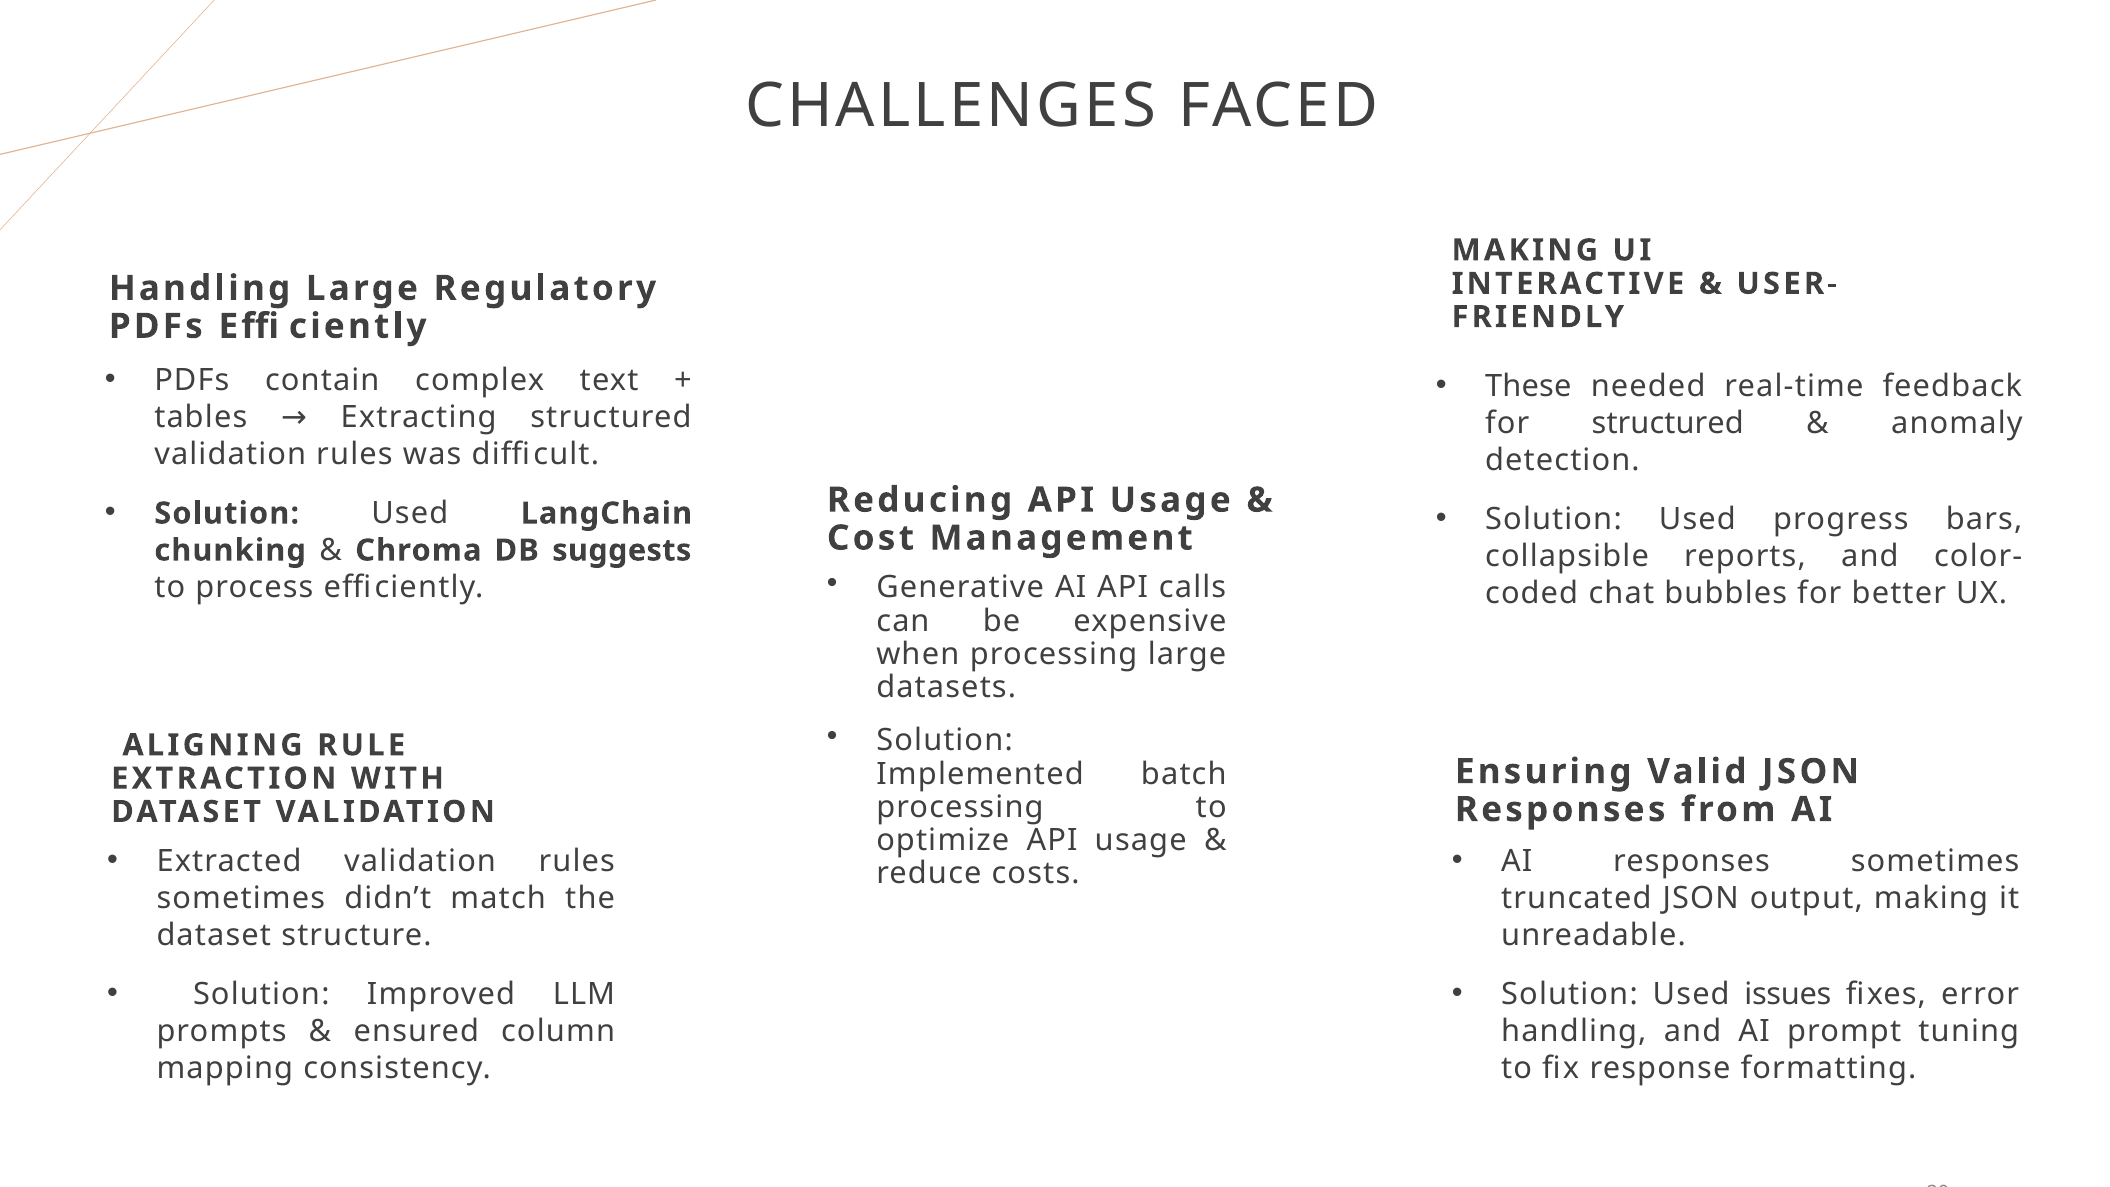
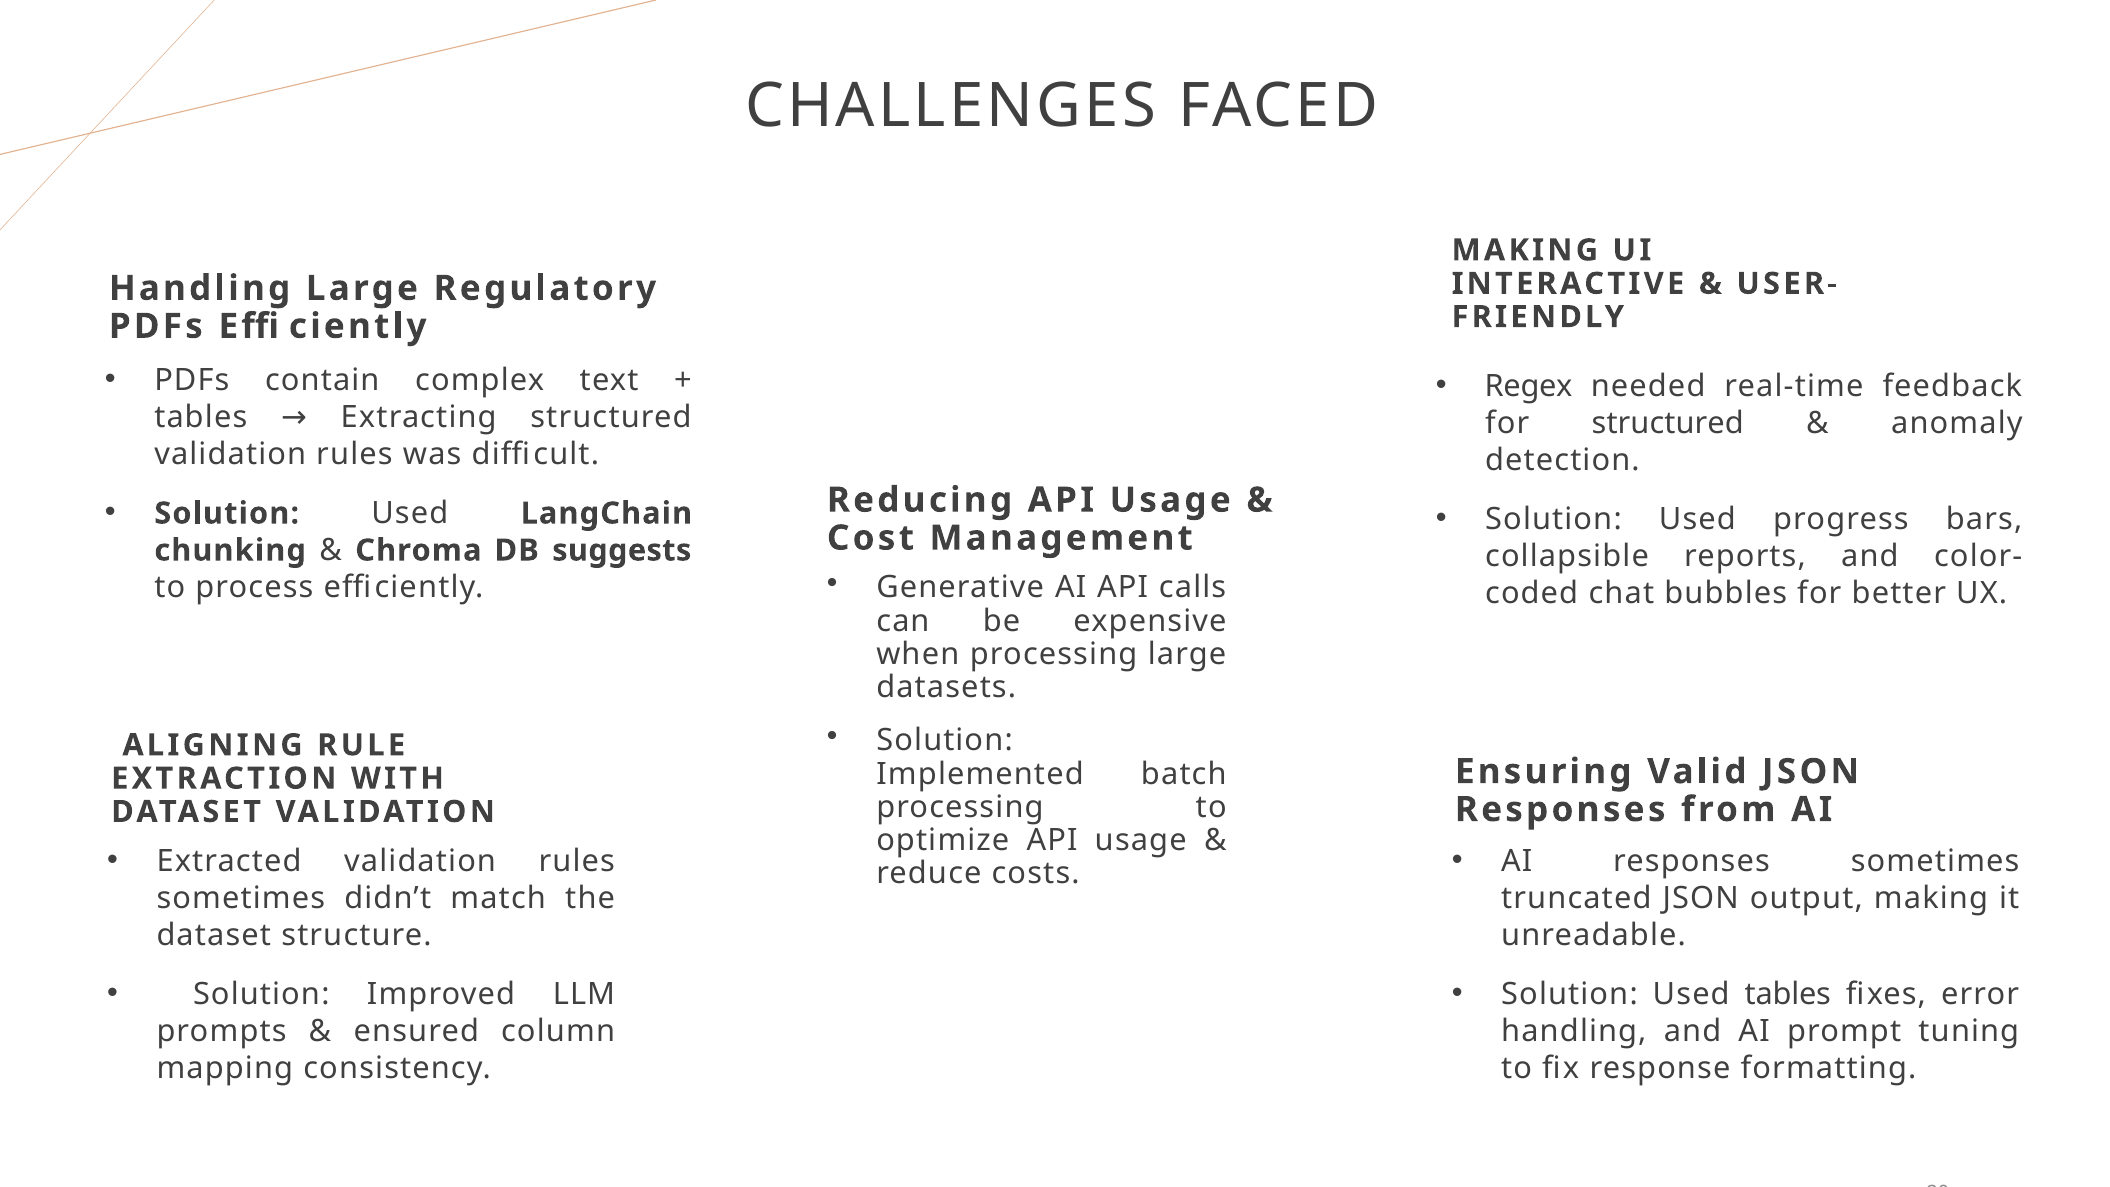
These: These -> Regex (1529, 386)
Used issues: issues -> tables (1788, 994)
